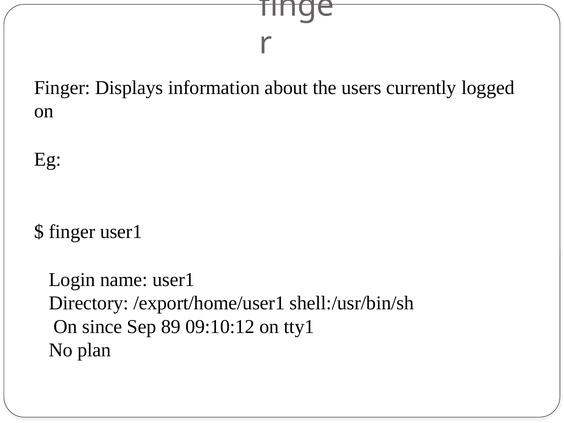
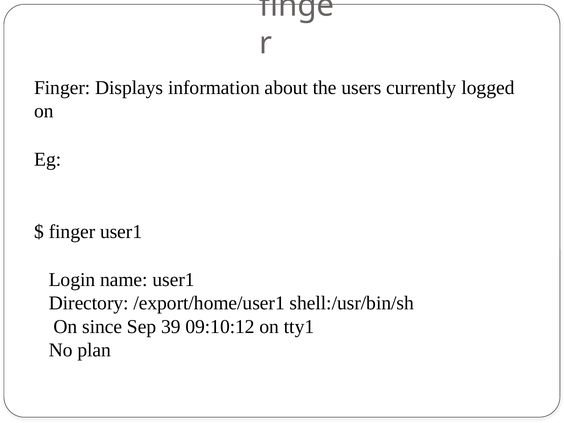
89: 89 -> 39 (171, 327)
